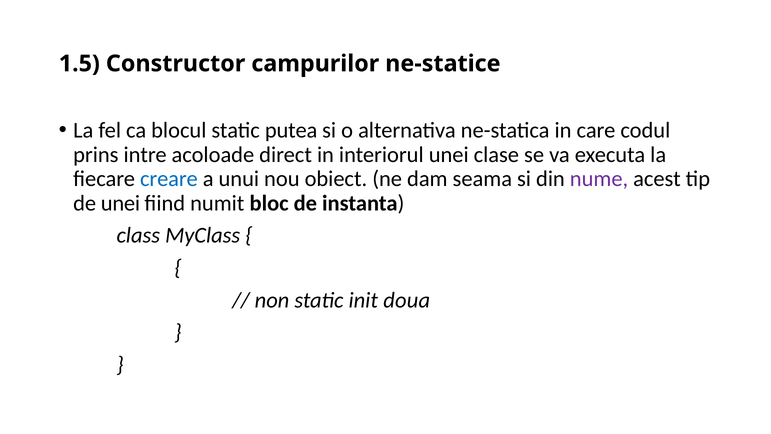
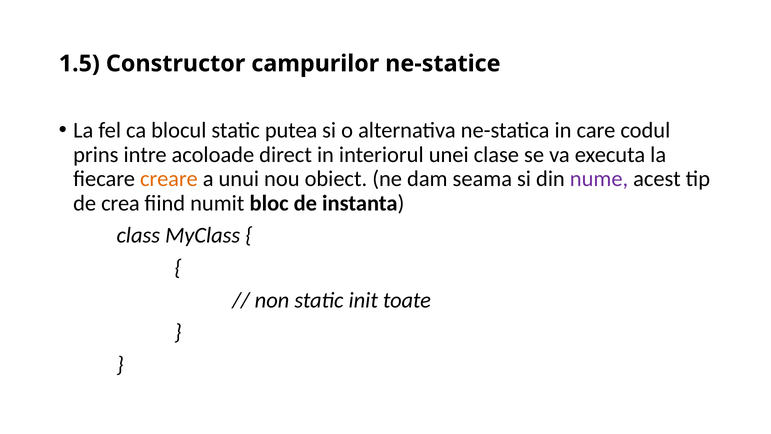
creare colour: blue -> orange (169, 179)
de unei: unei -> crea (120, 203)
doua: doua -> toate (407, 300)
